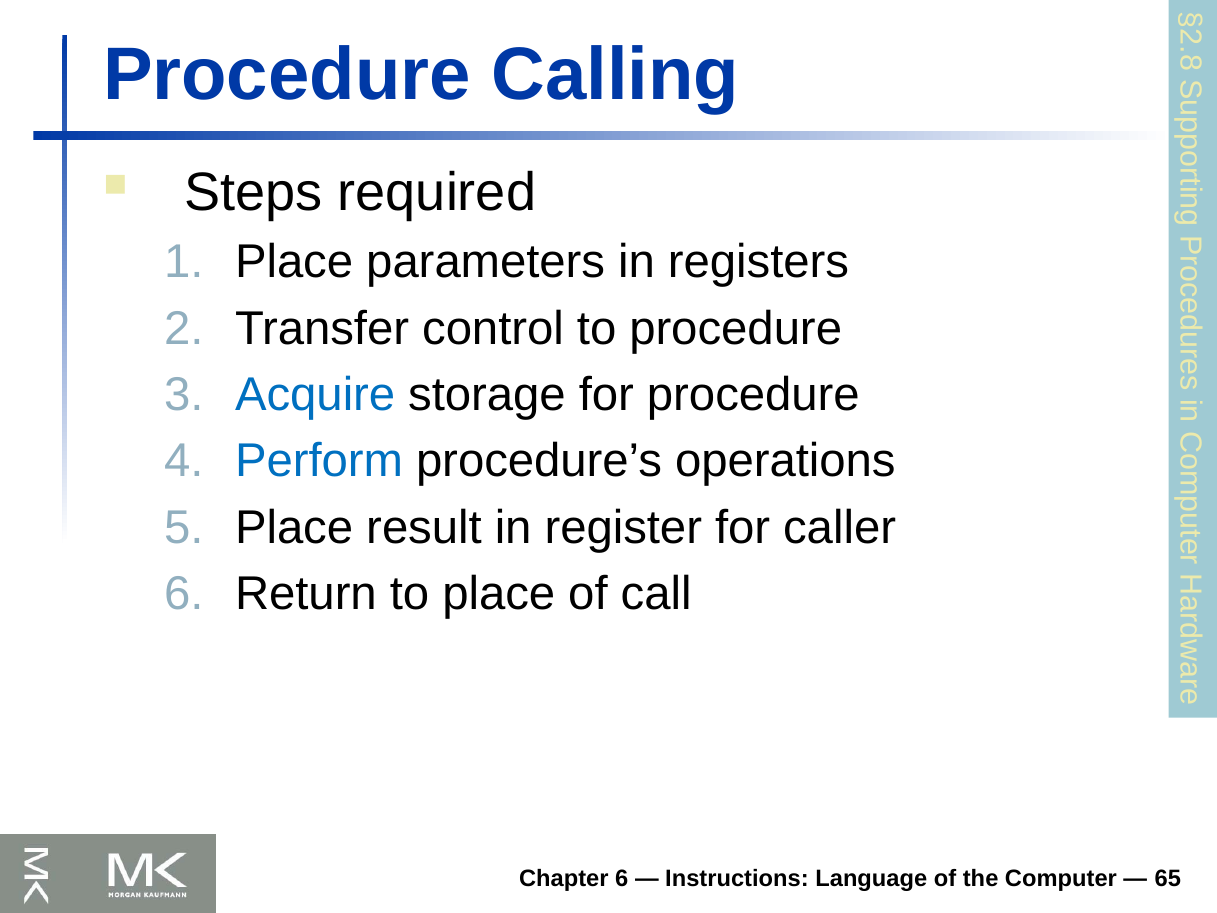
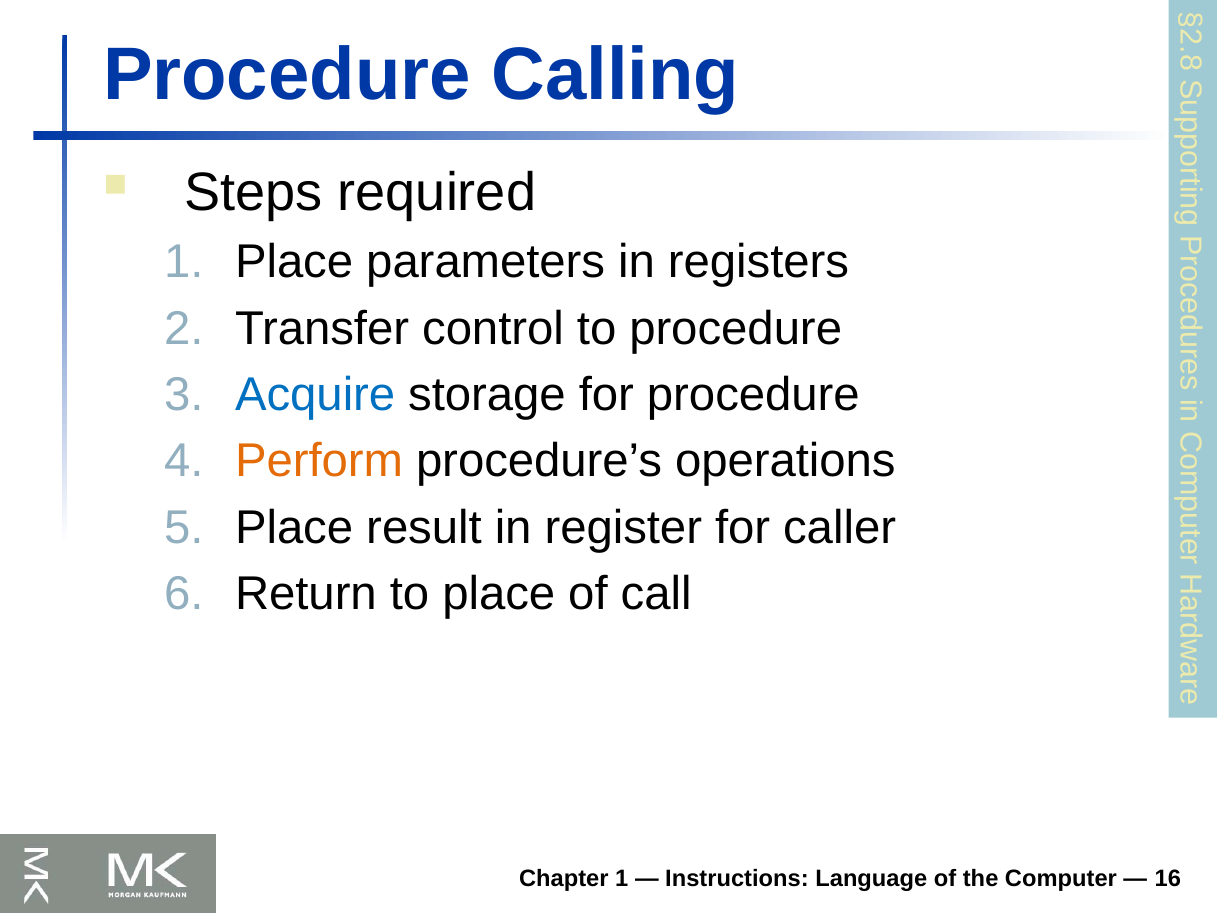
Perform colour: blue -> orange (319, 461)
Chapter 6: 6 -> 1 (622, 878)
65: 65 -> 16 (1168, 878)
